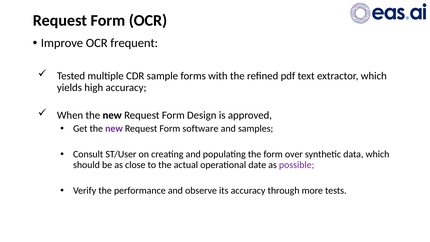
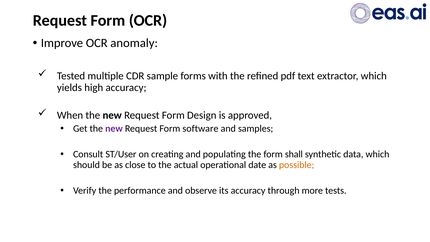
frequent: frequent -> anomaly (134, 43)
over: over -> shall (294, 154)
possible colour: purple -> orange (297, 165)
